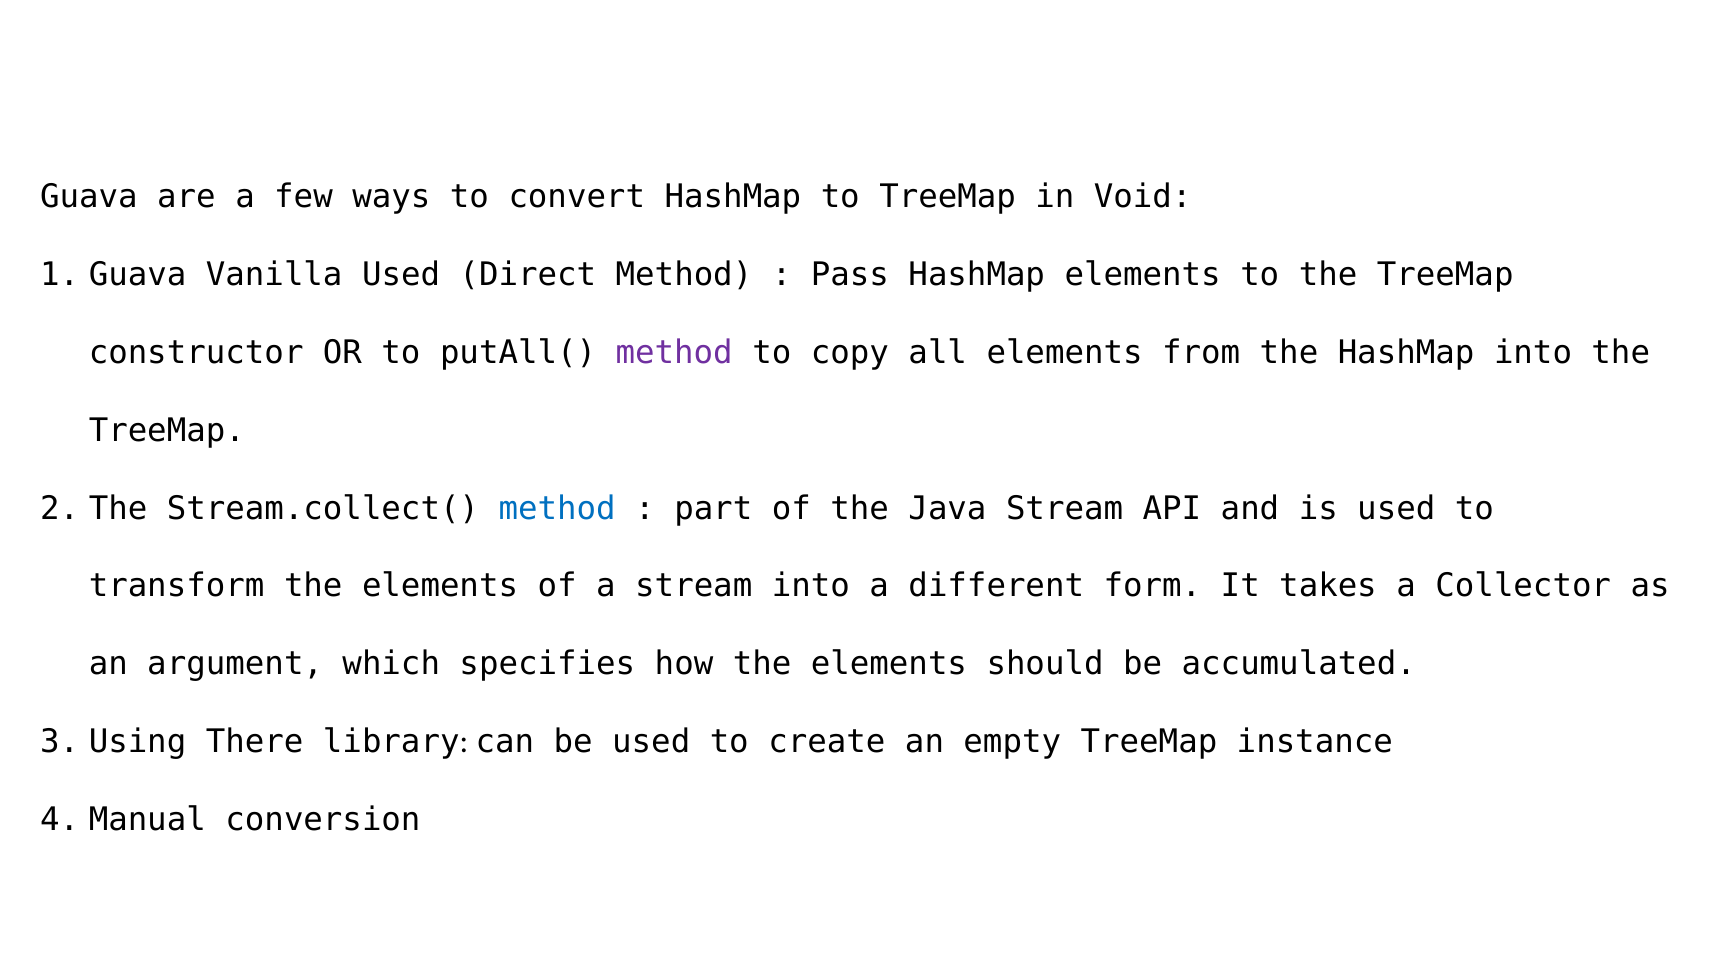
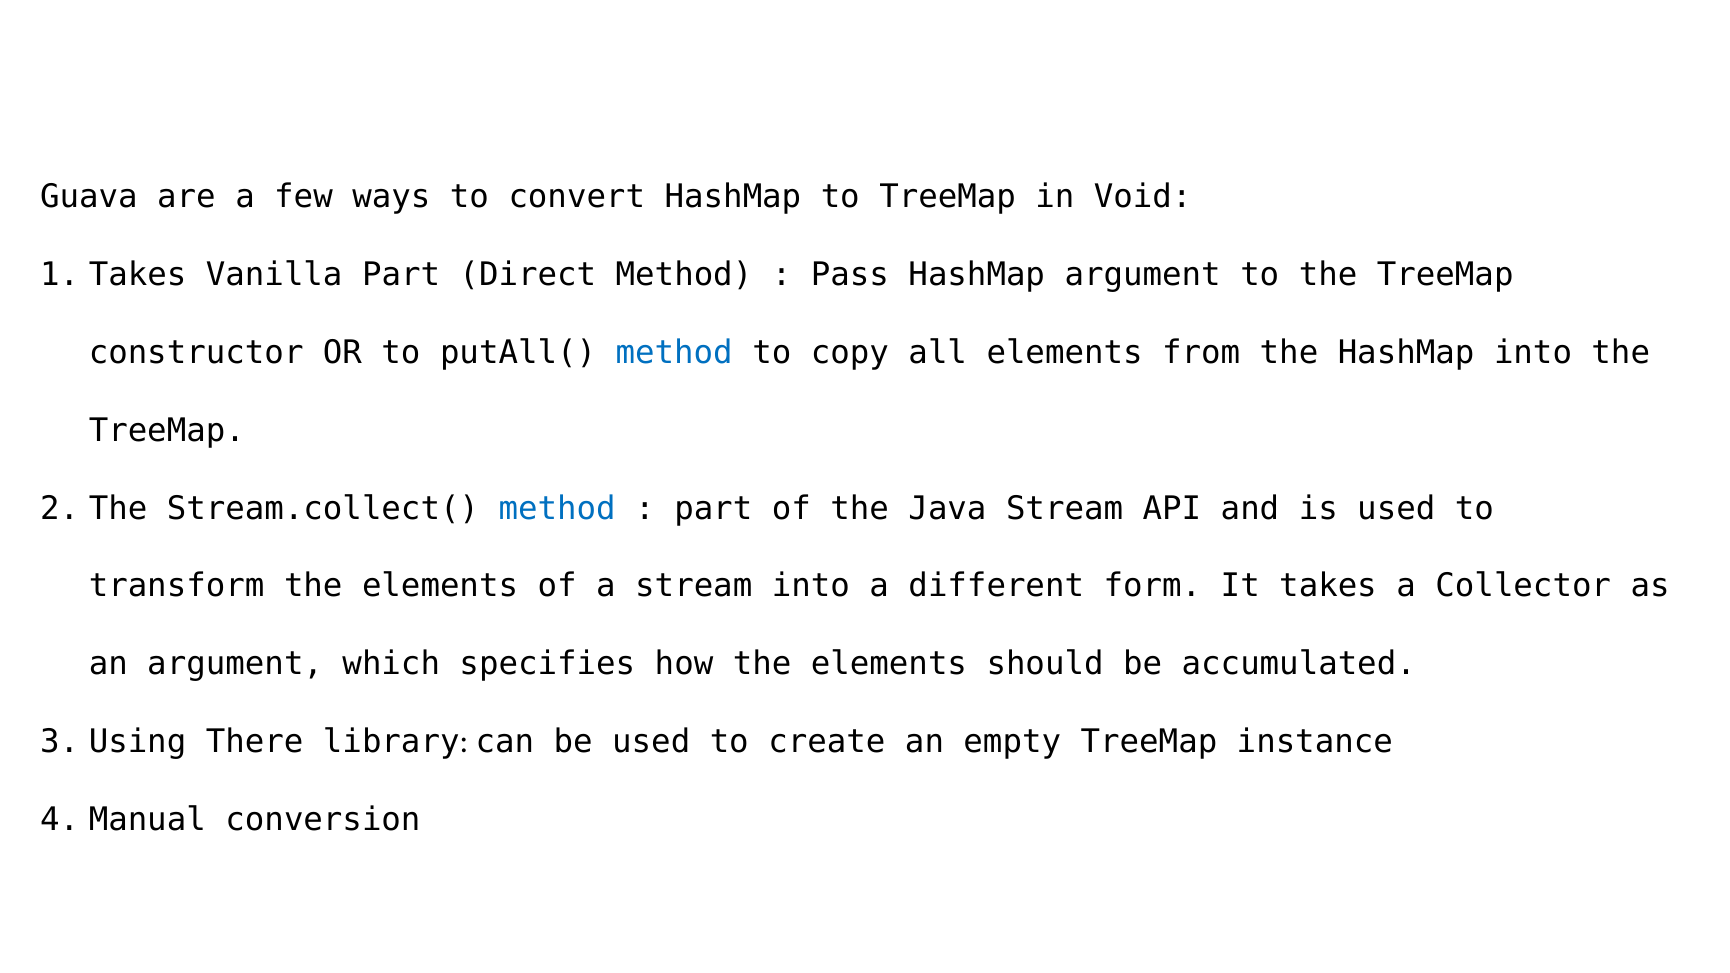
Guava: Guava -> Takes (138, 275)
Vanilla Used: Used -> Part (401, 275)
HashMap elements: elements -> argument (1143, 275)
method colour: purple -> blue (674, 353)
